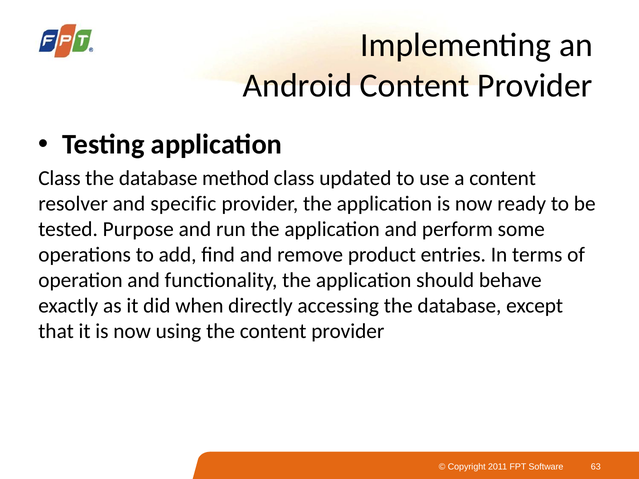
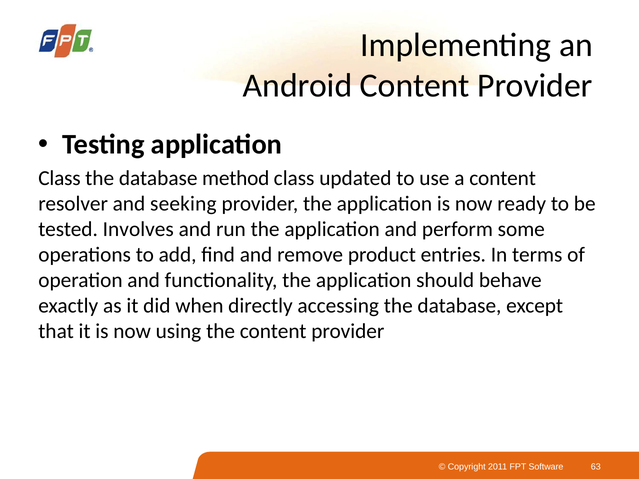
specific: specific -> seeking (183, 204)
Purpose: Purpose -> Involves (138, 229)
